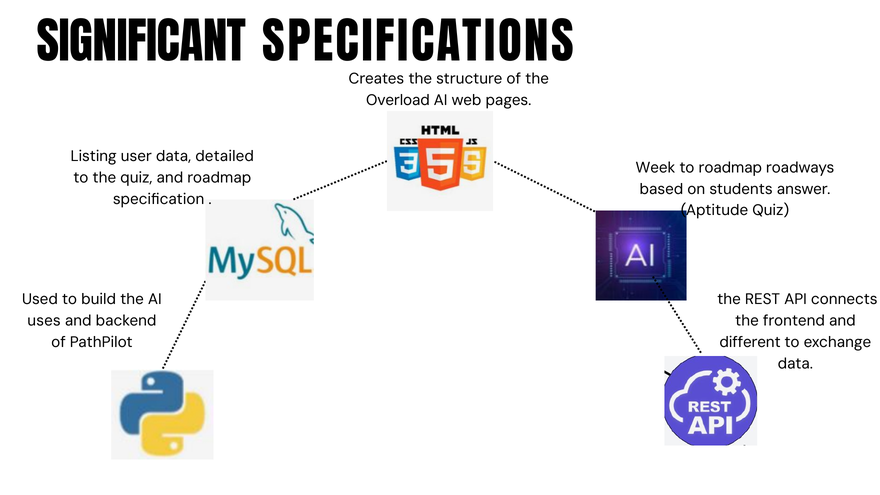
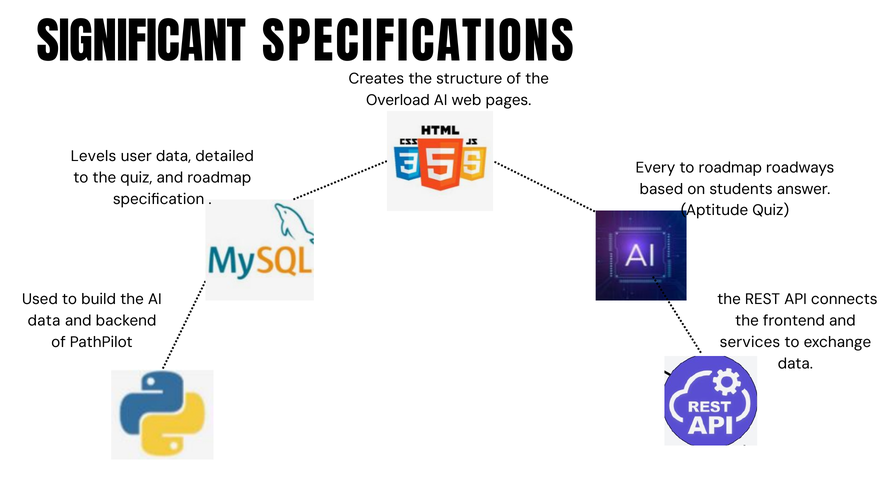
Listing: Listing -> Levels (94, 156)
Week: Week -> Every (655, 168)
uses: uses -> data (44, 321)
different: different -> services (750, 342)
